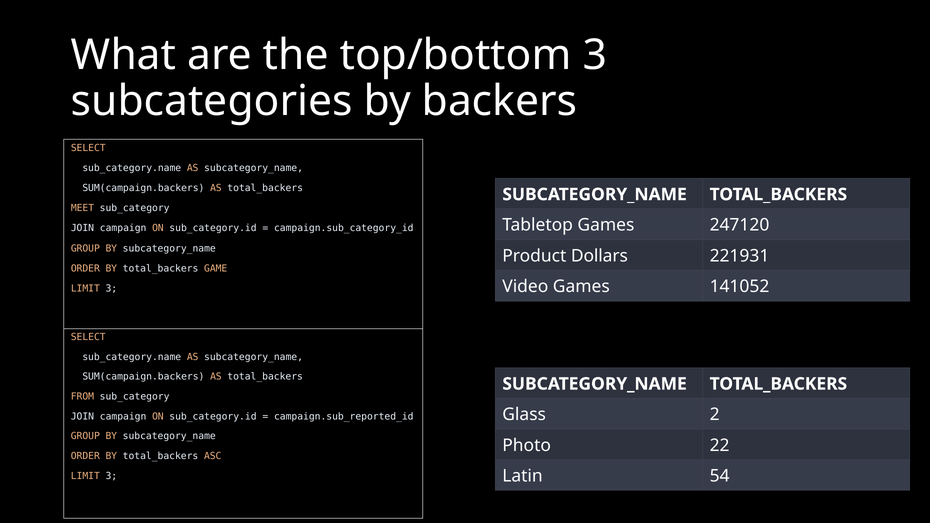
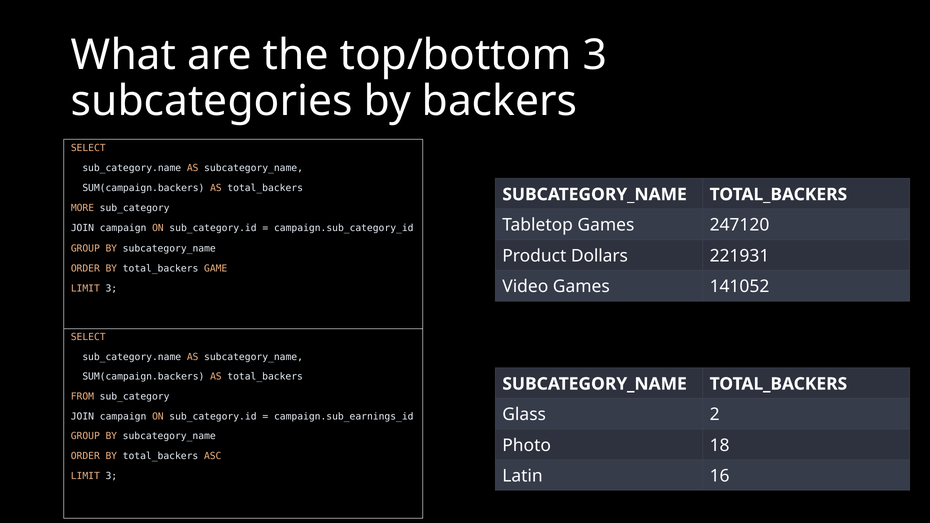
MEET: MEET -> MORE (83, 208)
campaign.sub_reported_id: campaign.sub_reported_id -> campaign.sub_earnings_id (344, 417)
22: 22 -> 18 (720, 445)
54: 54 -> 16 (720, 476)
